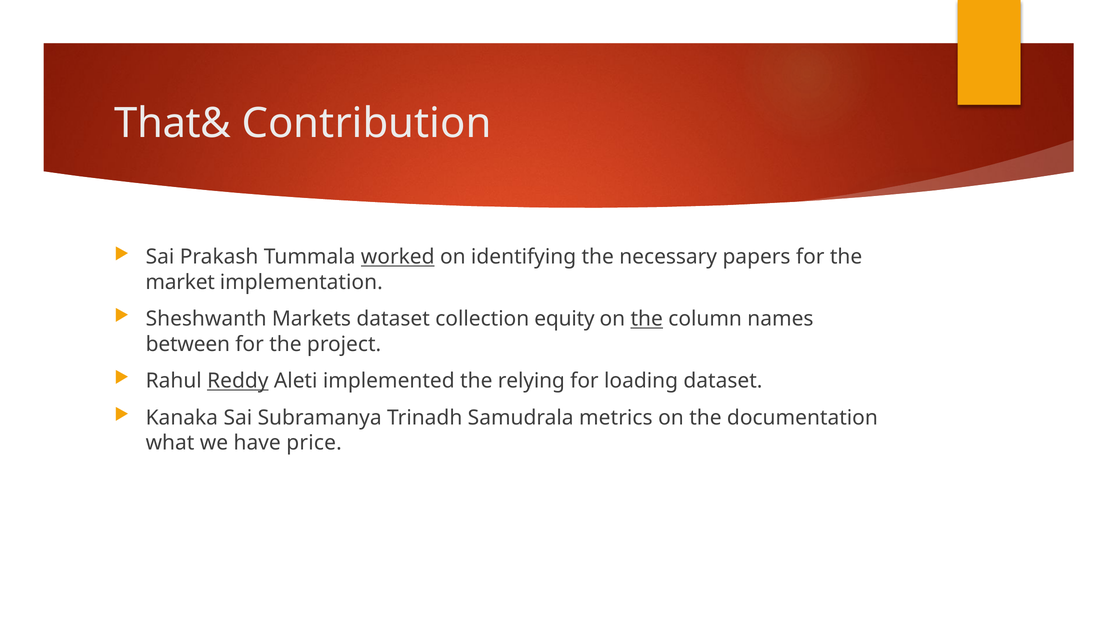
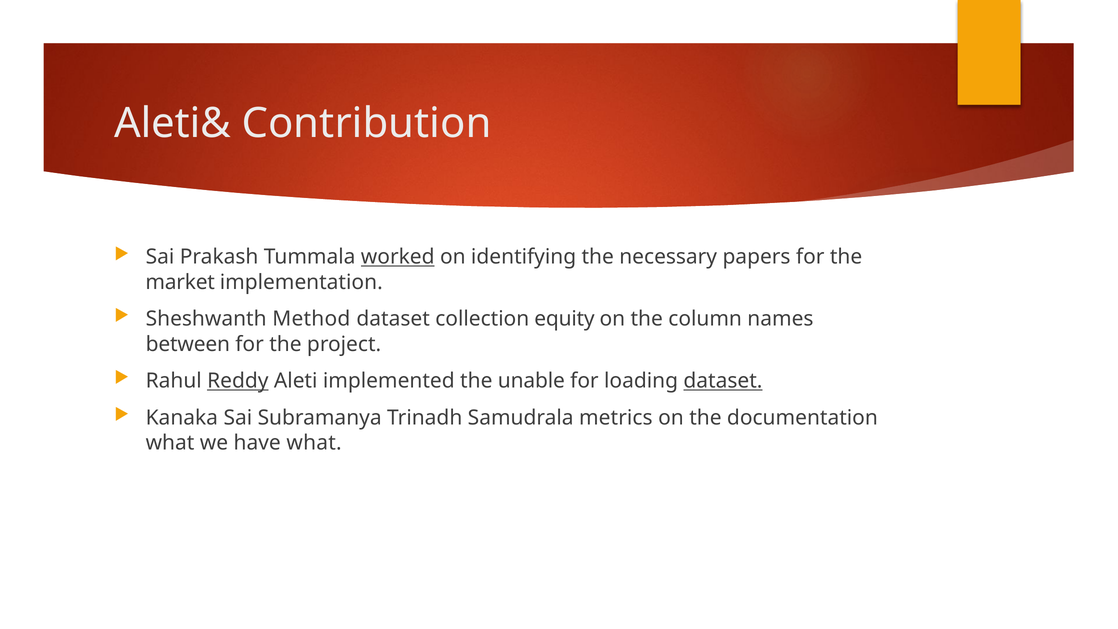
That&: That& -> Aleti& (173, 123)
Markets: Markets -> Method (311, 319)
the underline: present -> none (647, 319)
relying: relying -> unable (531, 381)
dataset underline: none -> present (723, 381)
have price: price -> what (314, 443)
